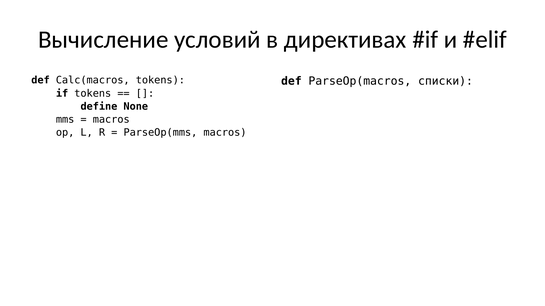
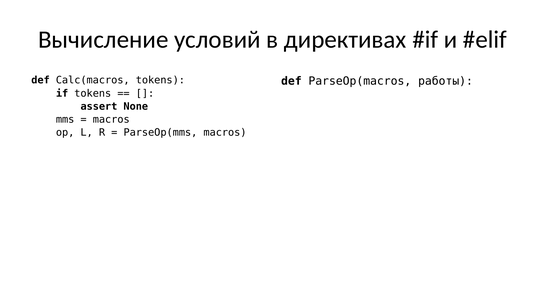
ParseOp(macros списки: списки -> работы (446, 81)
define: define -> assert (99, 107)
